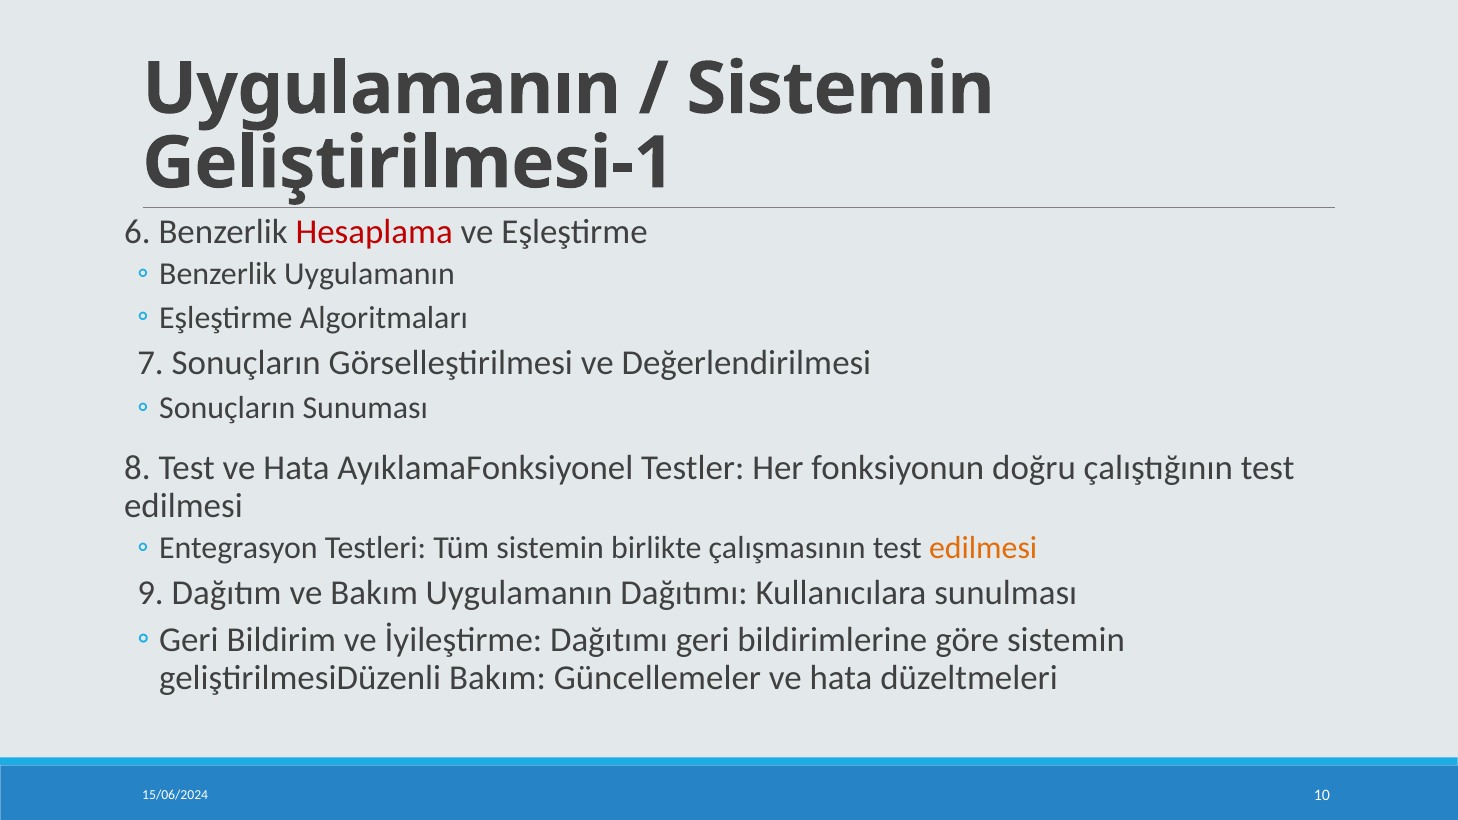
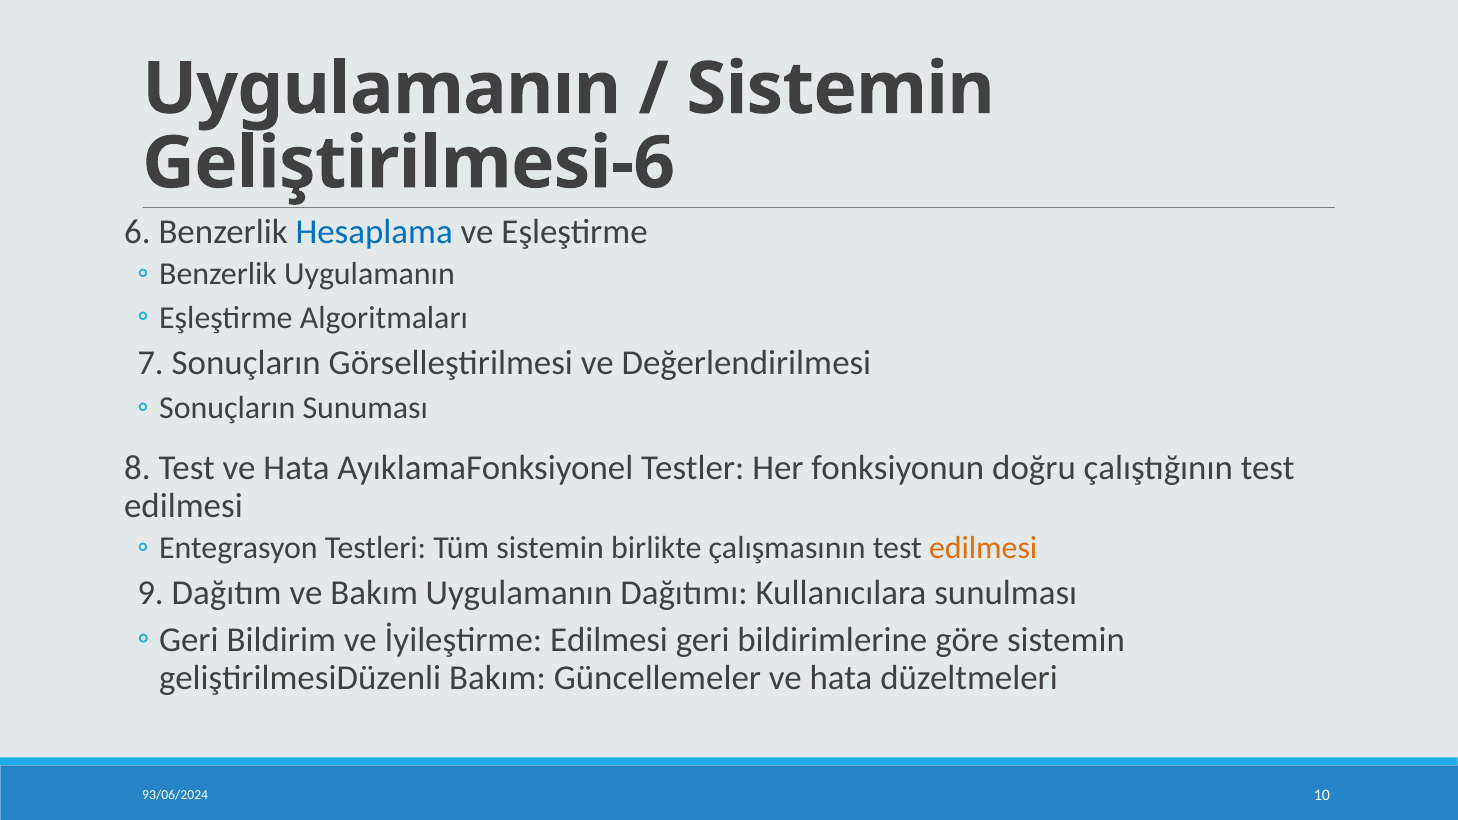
Geliştirilmesi-1: Geliştirilmesi-1 -> Geliştirilmesi-6 (409, 163)
Hesaplama colour: red -> blue (374, 232)
İyileştirme Dağıtımı: Dağıtımı -> Edilmesi (609, 640)
15/06/2024: 15/06/2024 -> 93/06/2024 (175, 795)
